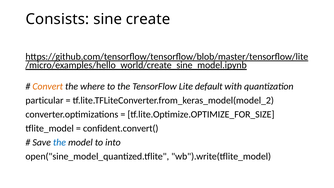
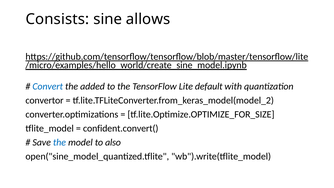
create: create -> allows (148, 19)
Convert colour: orange -> blue (48, 86)
where: where -> added (93, 86)
particular: particular -> convertor (44, 100)
into: into -> also (113, 142)
